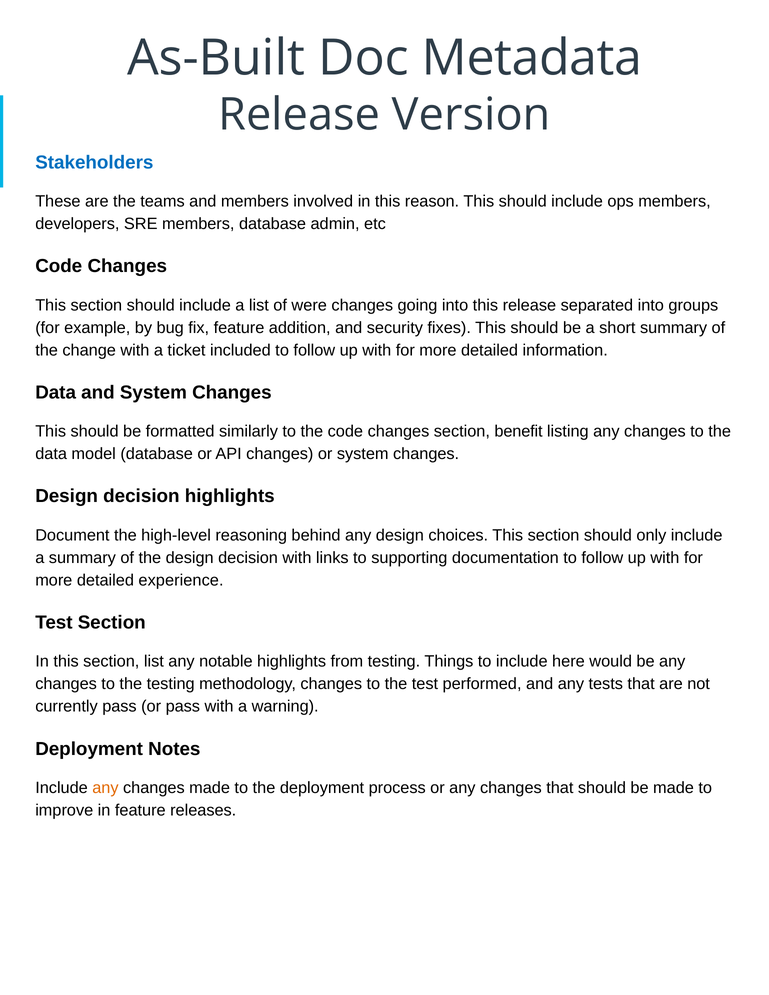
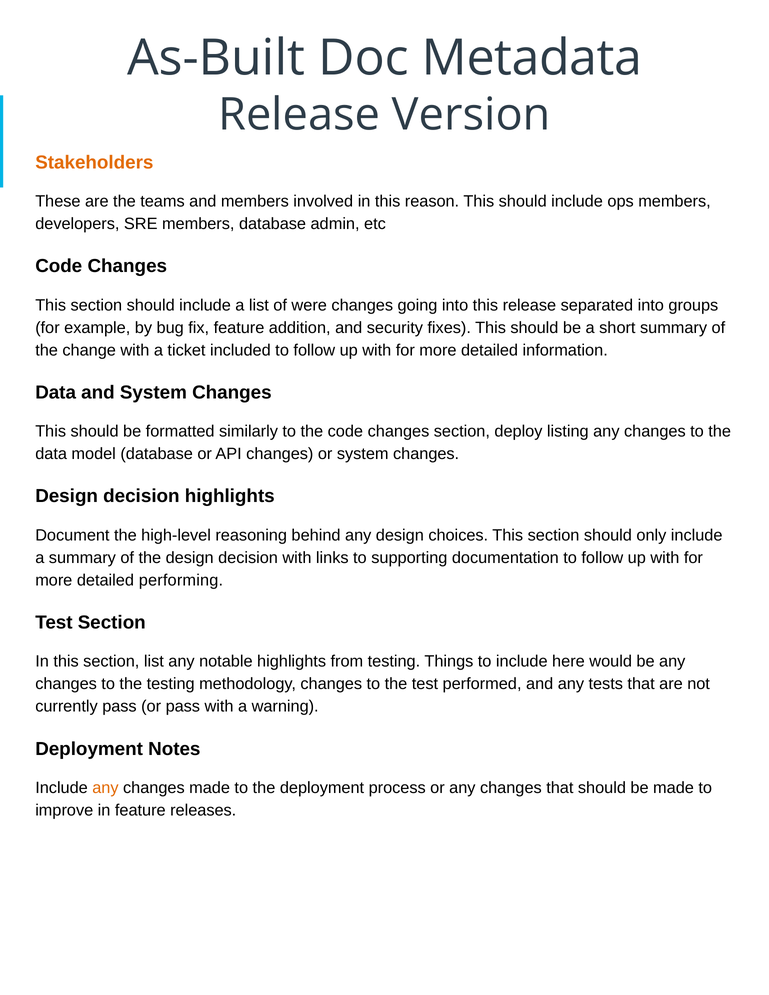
Stakeholders colour: blue -> orange (94, 163)
benefit: benefit -> deploy (518, 431)
experience: experience -> performing (181, 580)
